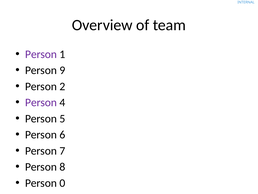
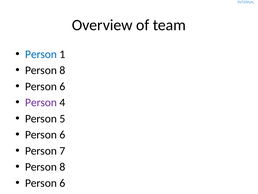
Person colour: purple -> blue (41, 54)
9: 9 -> 8 (62, 70)
2: 2 -> 6 (62, 86)
0: 0 -> 6 (62, 183)
